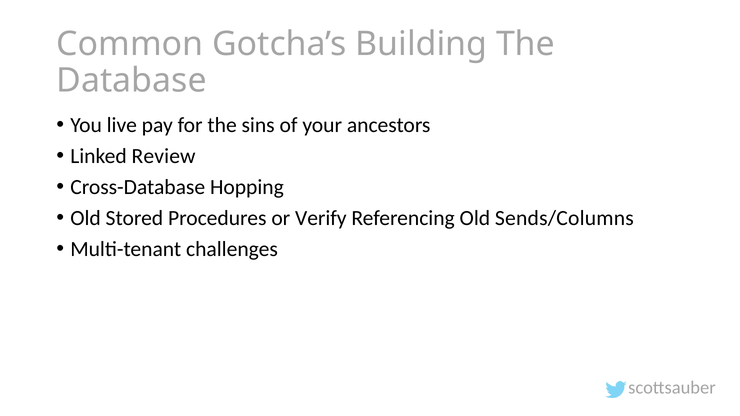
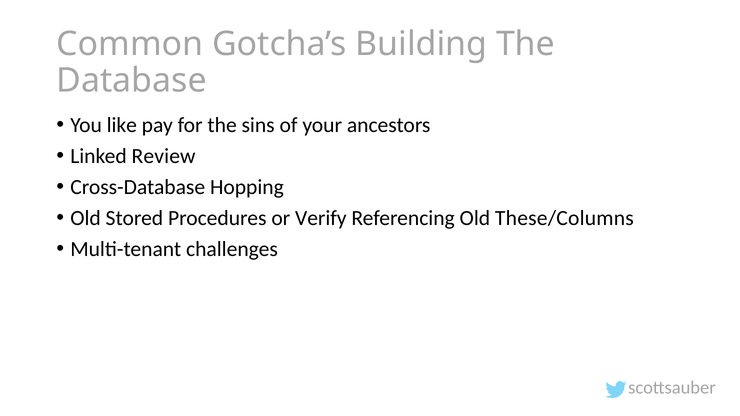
live: live -> like (122, 125)
Sends/Columns: Sends/Columns -> These/Columns (564, 218)
